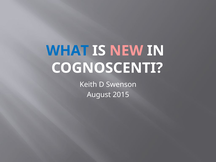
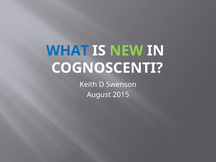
NEW colour: pink -> light green (126, 51)
